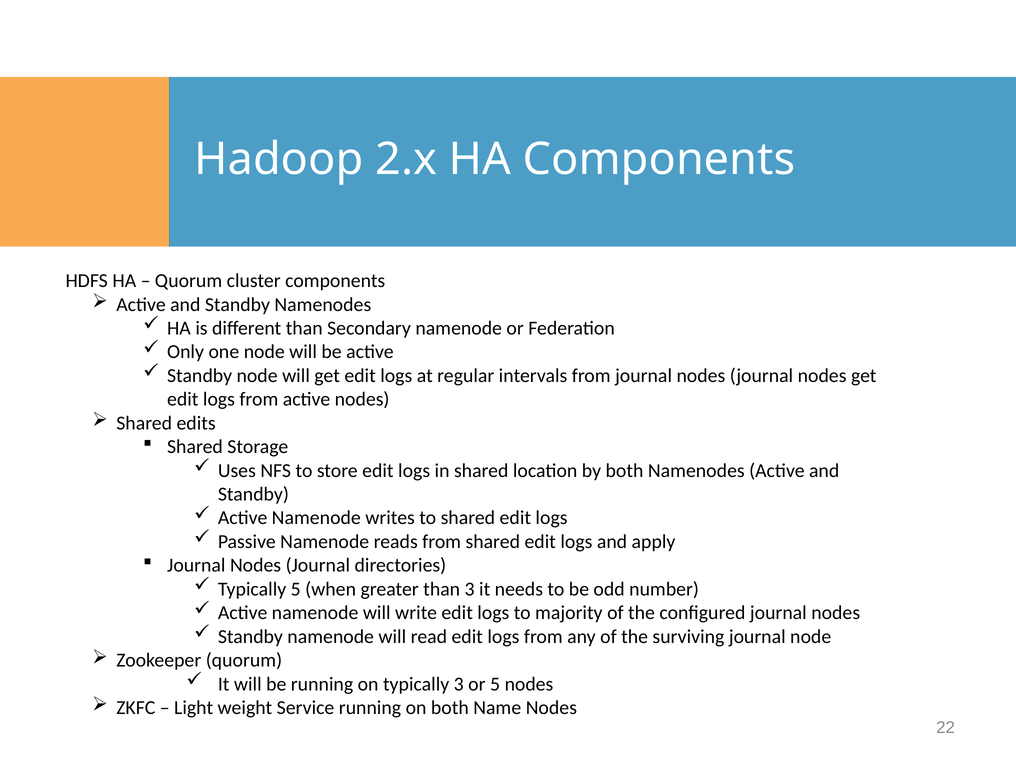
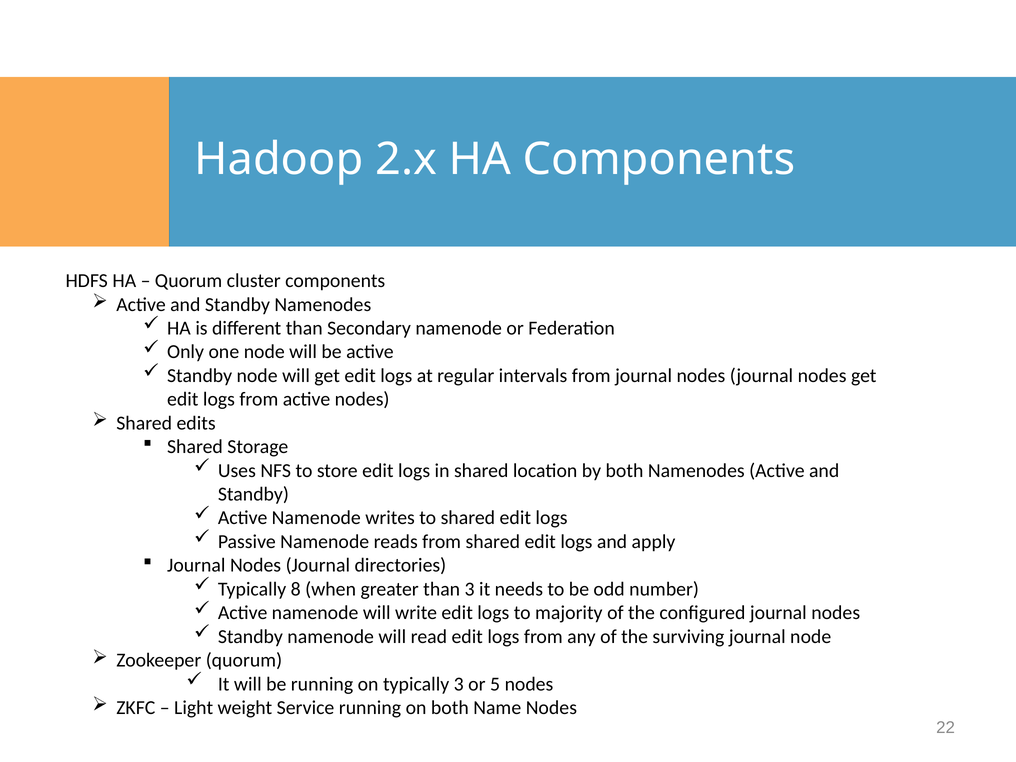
Typically 5: 5 -> 8 (296, 589)
